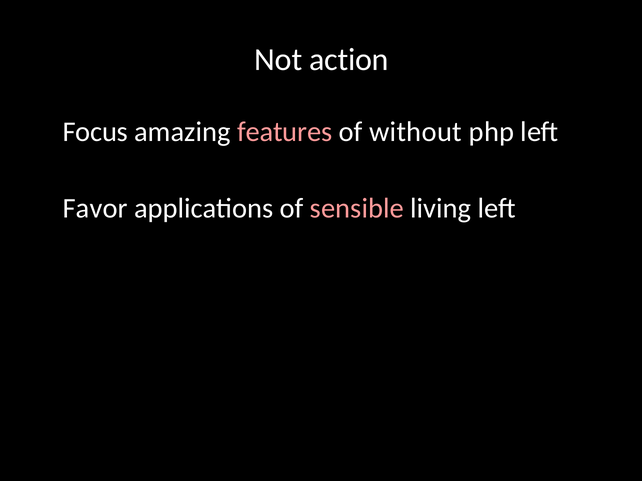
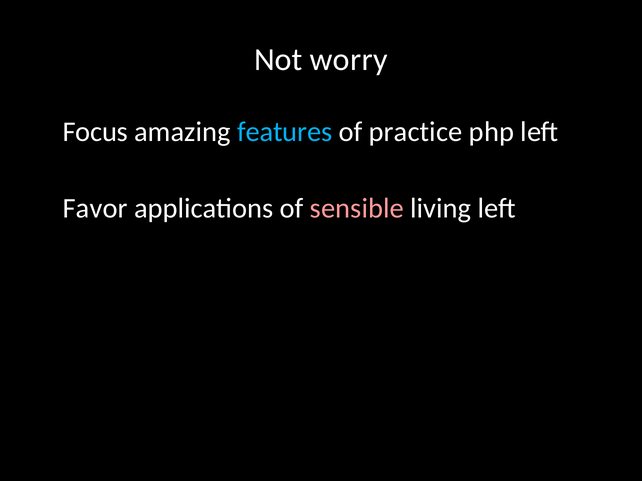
action: action -> worry (349, 60)
features colour: pink -> light blue (285, 132)
without: without -> practice (416, 132)
